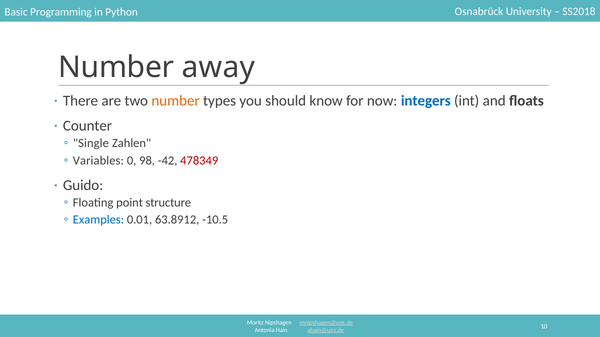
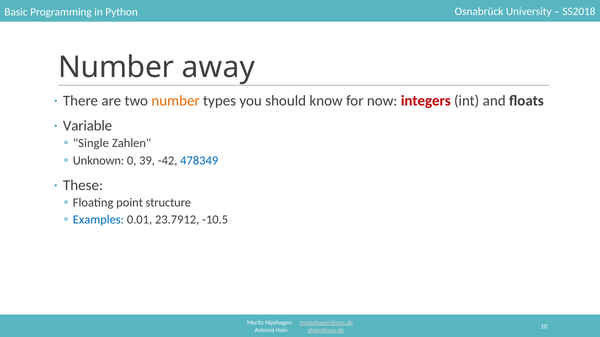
integers colour: blue -> red (426, 101)
Counter: Counter -> Variable (88, 126)
Variables: Variables -> Unknown (99, 161)
98: 98 -> 39 (147, 161)
478349 colour: red -> blue (199, 161)
Guido: Guido -> These (83, 186)
63.8912: 63.8912 -> 23.7912 (177, 220)
